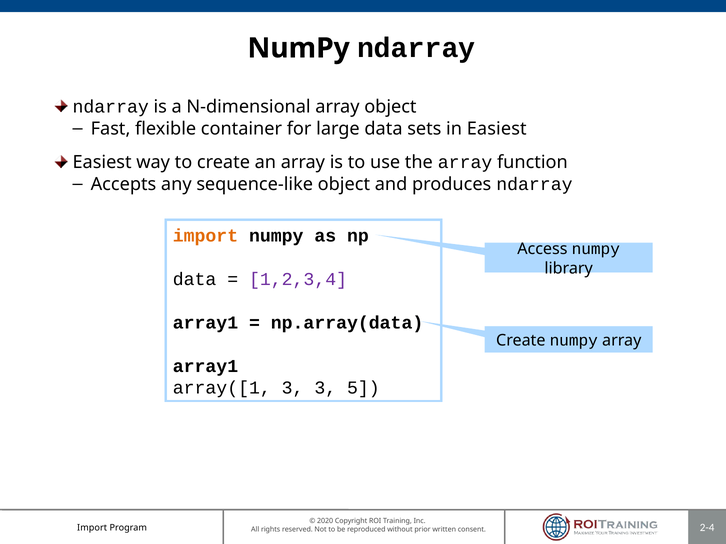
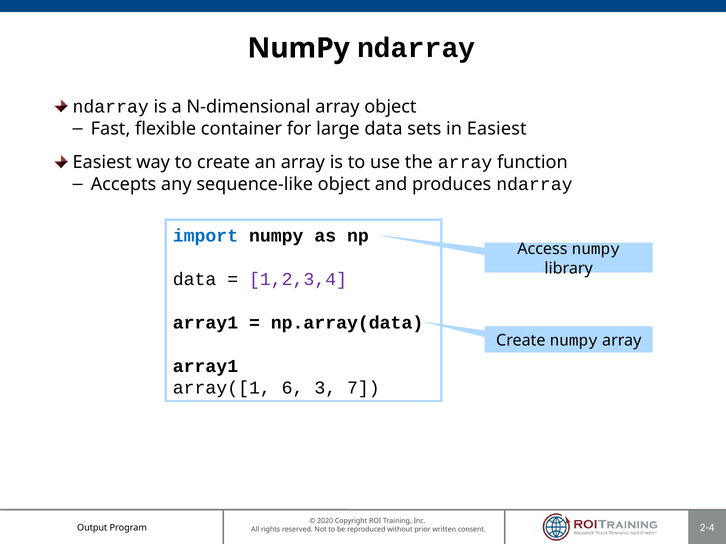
import colour: orange -> blue (205, 236)
array([1 3: 3 -> 6 (293, 388)
5: 5 -> 7 (363, 388)
Import: Import -> Output (92, 528)
